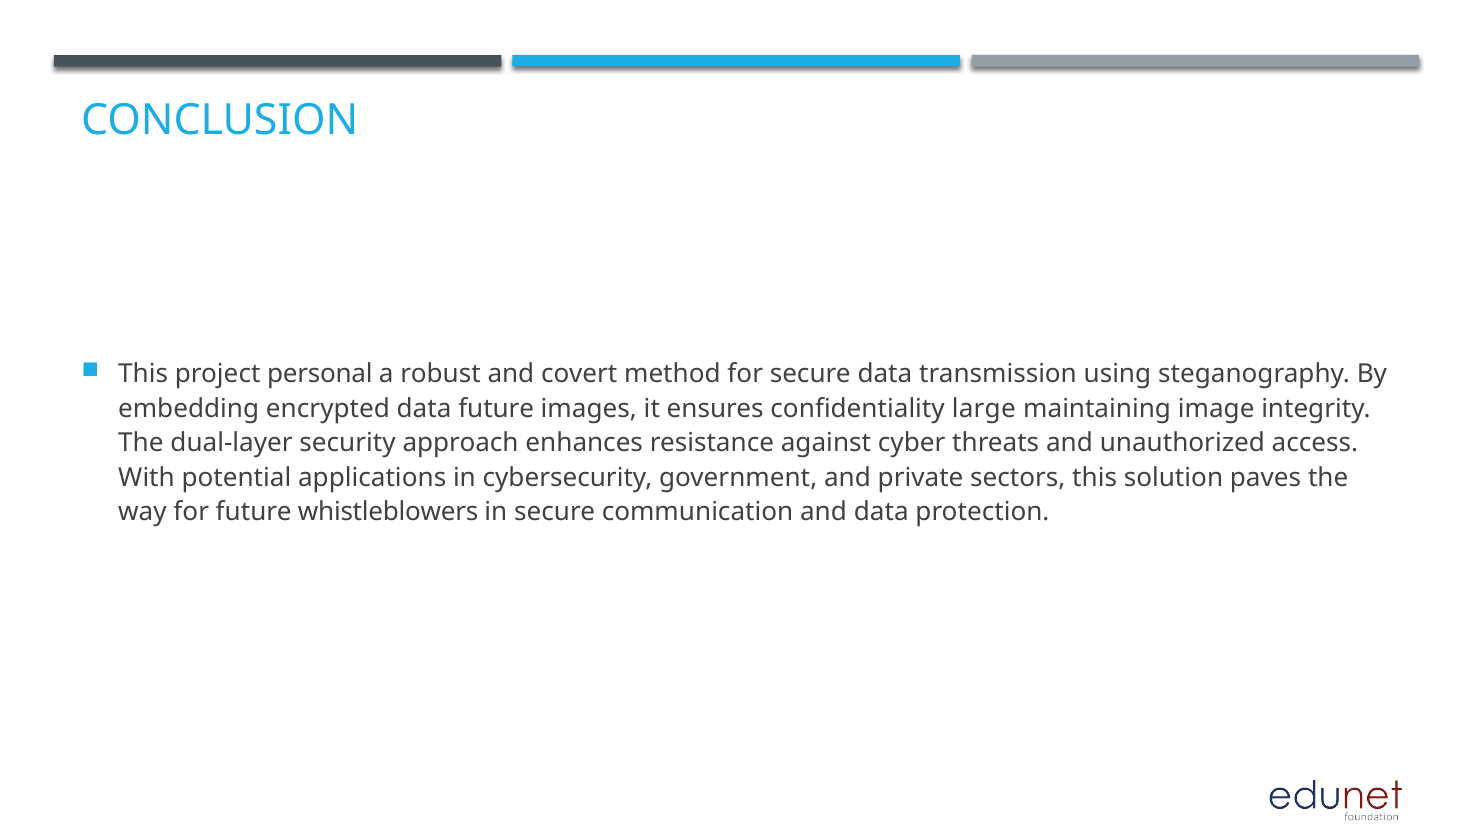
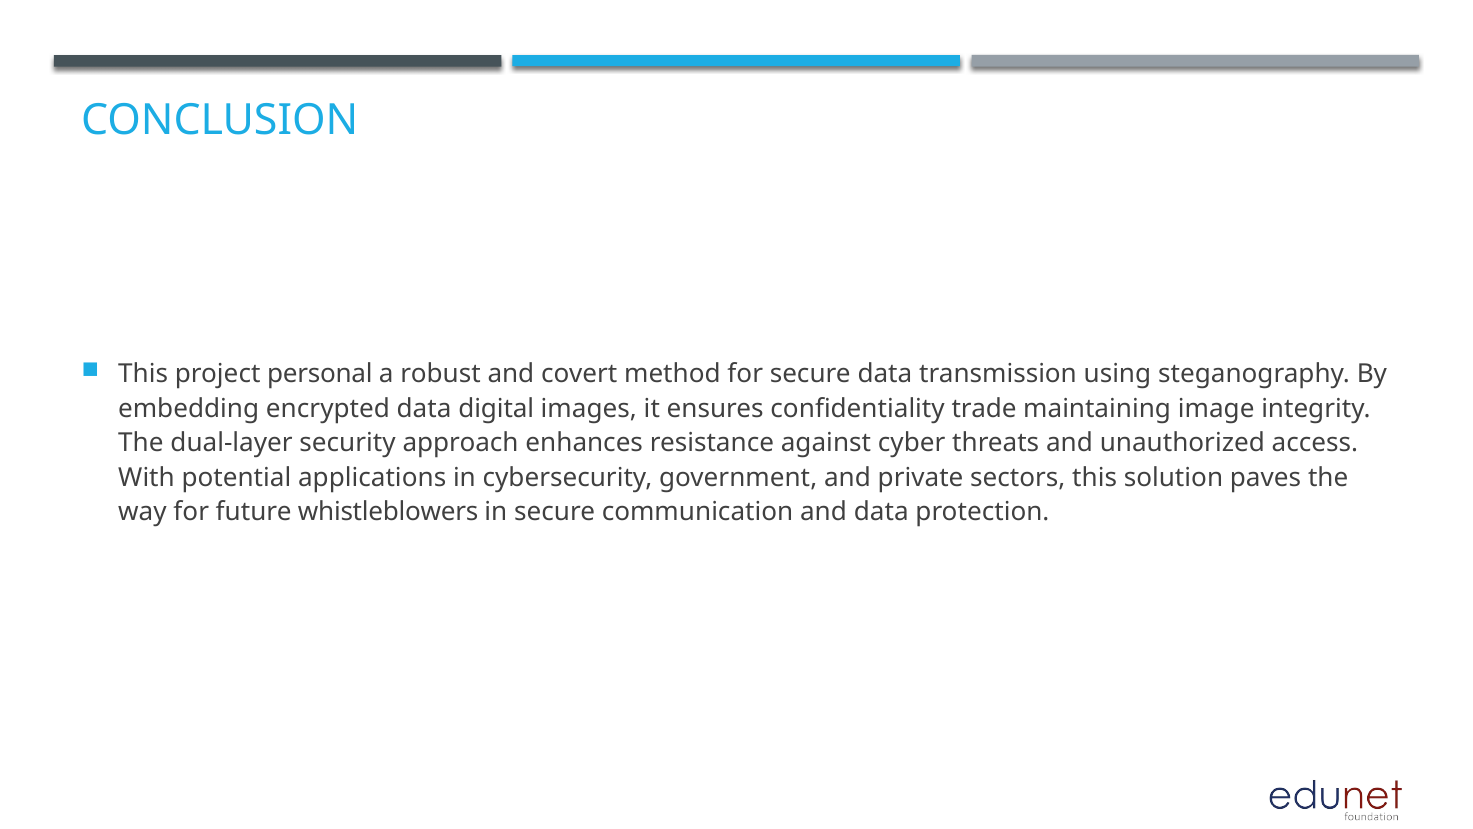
data future: future -> digital (496, 409)
large: large -> trade (984, 409)
